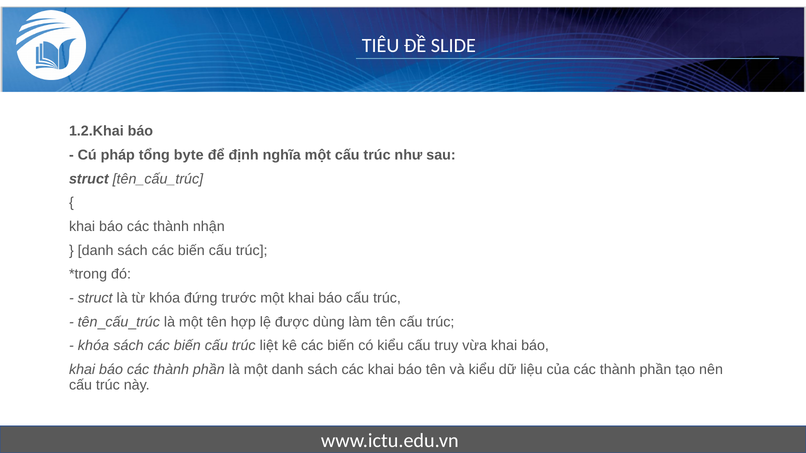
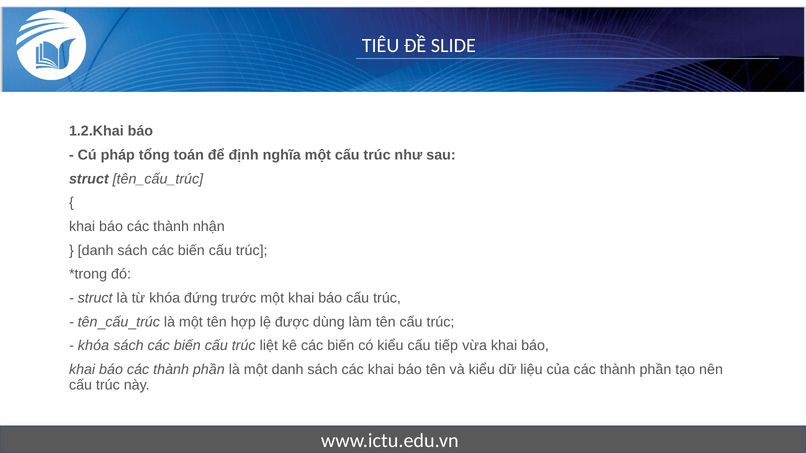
byte: byte -> toán (189, 155)
truy: truy -> tiếp (446, 346)
